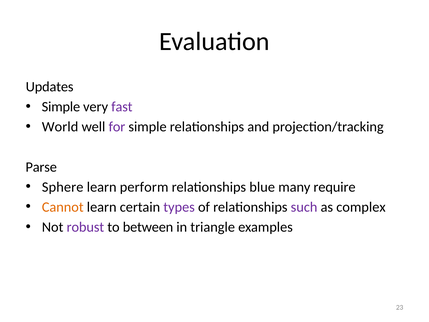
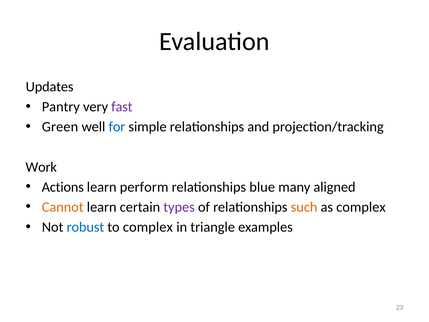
Simple: Simple -> Pantry (61, 107)
World: World -> Green (60, 127)
for colour: purple -> blue (117, 127)
Parse: Parse -> Work (41, 167)
Sphere: Sphere -> Actions (63, 187)
require: require -> aligned (335, 187)
such colour: purple -> orange (304, 207)
robust colour: purple -> blue (85, 227)
to between: between -> complex (148, 227)
